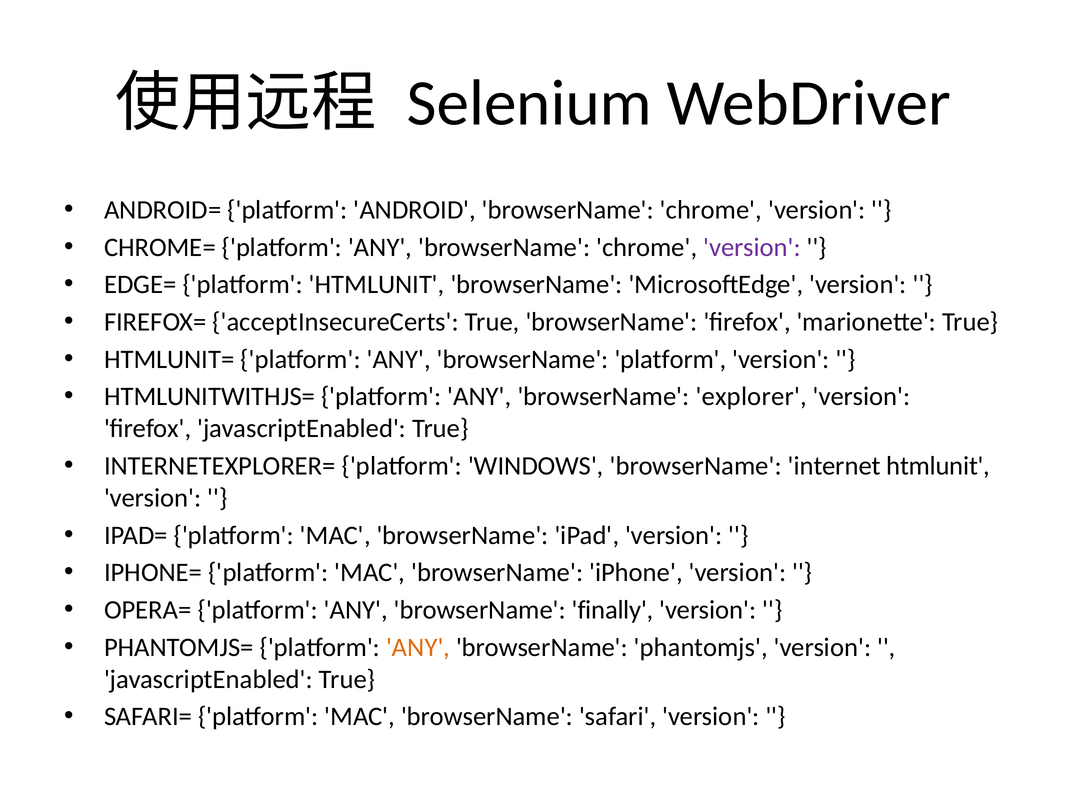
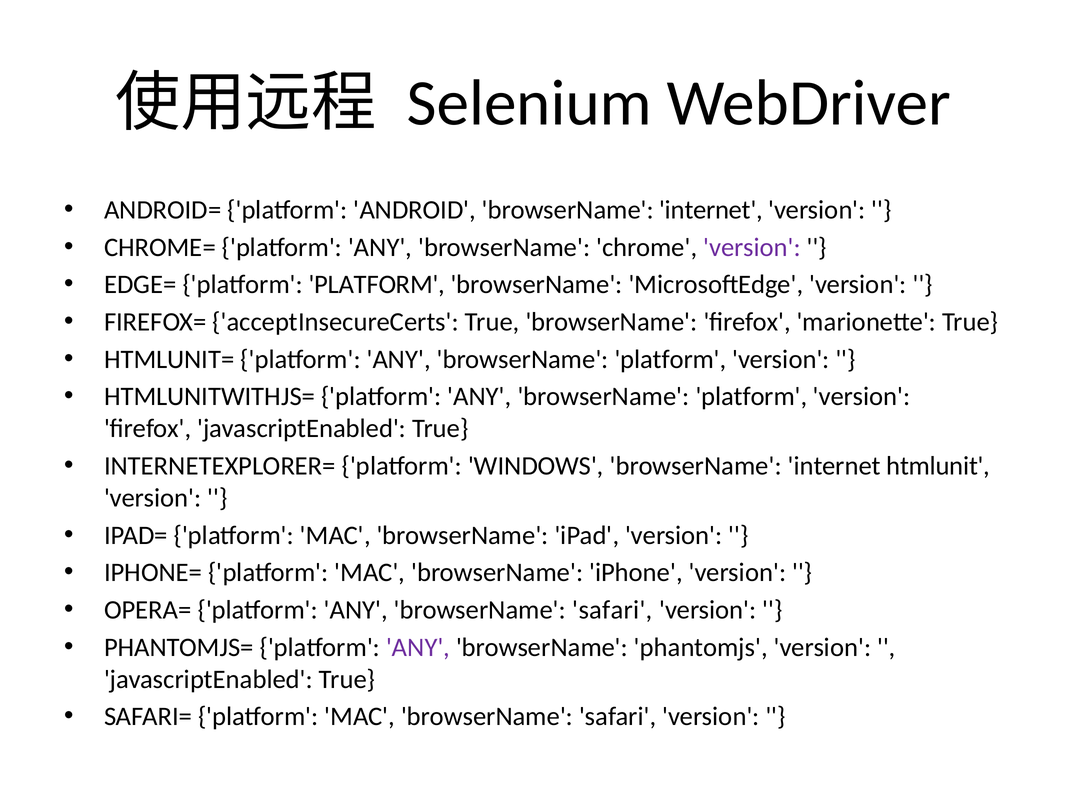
ANDROID browserName chrome: chrome -> internet (711, 210)
platform HTMLUNIT: HTMLUNIT -> PLATFORM (377, 285)
explorer: explorer -> platform (751, 397)
ANY browserName finally: finally -> safari (612, 610)
ANY colour: orange -> purple (418, 647)
